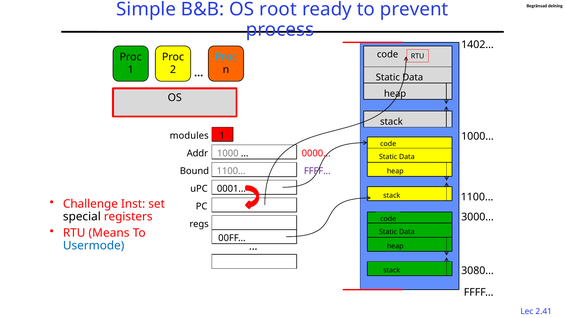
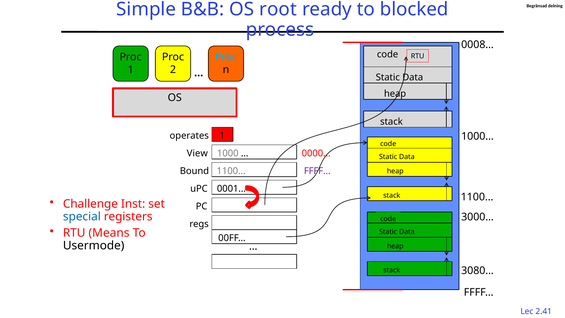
prevent: prevent -> blocked (414, 9)
1402…: 1402… -> 0008… (477, 44)
modules: modules -> operates (189, 136)
Addr: Addr -> View (197, 153)
special colour: black -> blue (82, 216)
Usermode colour: blue -> black (94, 245)
